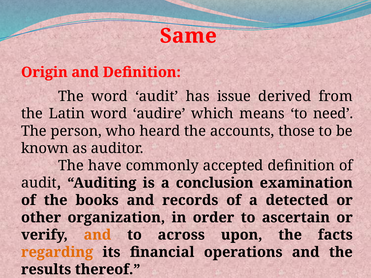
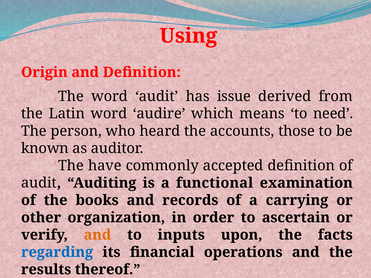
Same: Same -> Using (188, 36)
conclusion: conclusion -> functional (215, 183)
detected: detected -> carrying (297, 200)
across: across -> inputs (181, 235)
regarding colour: orange -> blue (57, 252)
